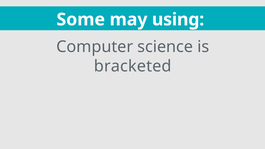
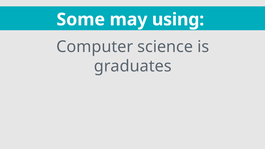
bracketed: bracketed -> graduates (133, 66)
